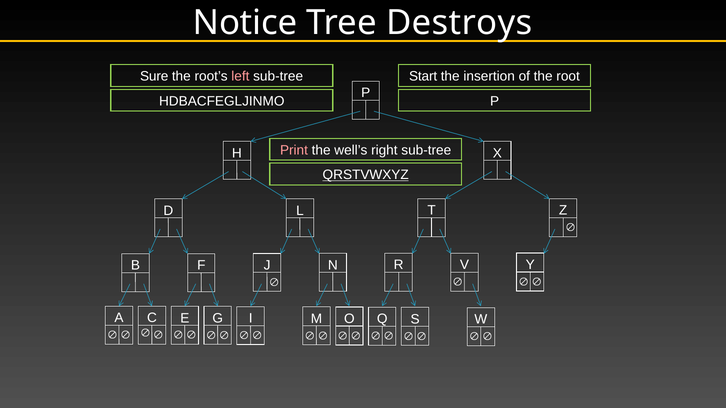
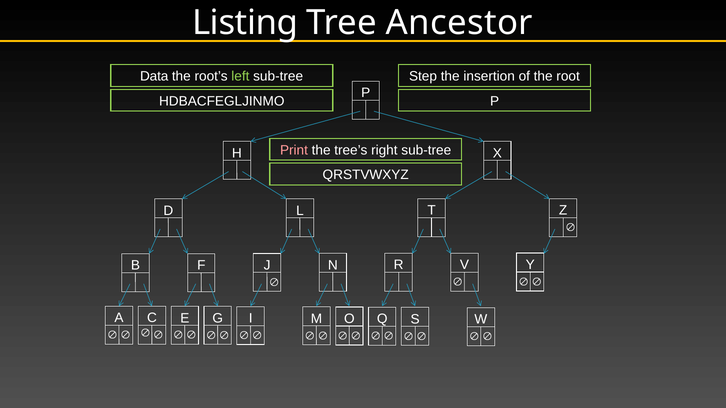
Notice: Notice -> Listing (245, 23)
Destroys: Destroys -> Ancestor (459, 23)
Sure: Sure -> Data (154, 77)
left colour: pink -> light green (240, 77)
Start: Start -> Step (423, 77)
well’s: well’s -> tree’s (351, 150)
QRSTVWXYZ underline: present -> none (366, 175)
